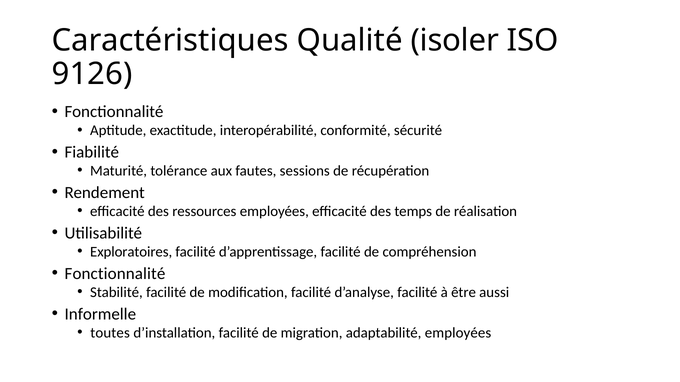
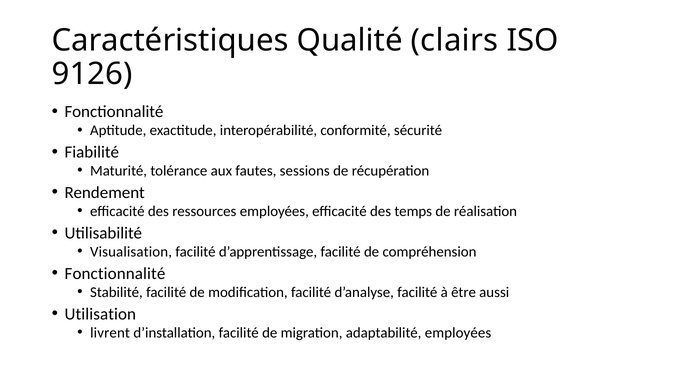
isoler: isoler -> clairs (455, 40)
Exploratoires: Exploratoires -> Visualisation (131, 252)
Informelle: Informelle -> Utilisation (100, 315)
toutes: toutes -> livrent (110, 333)
